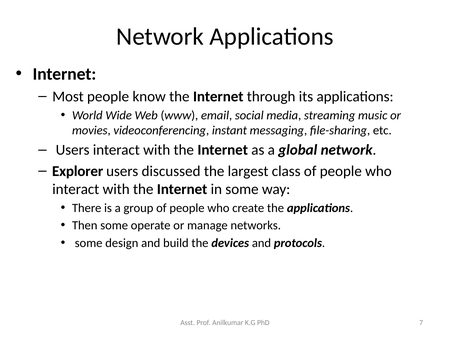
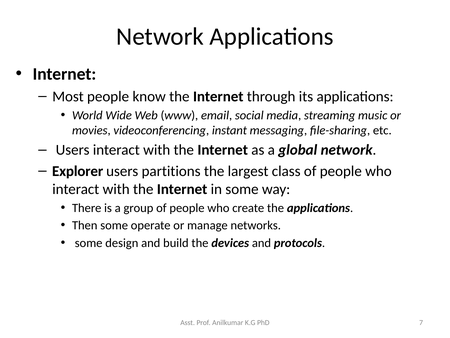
discussed: discussed -> partitions (171, 171)
